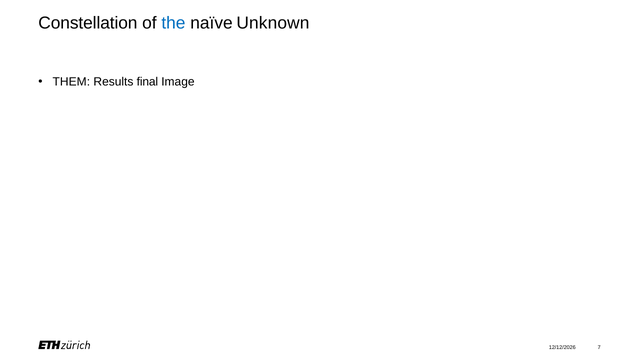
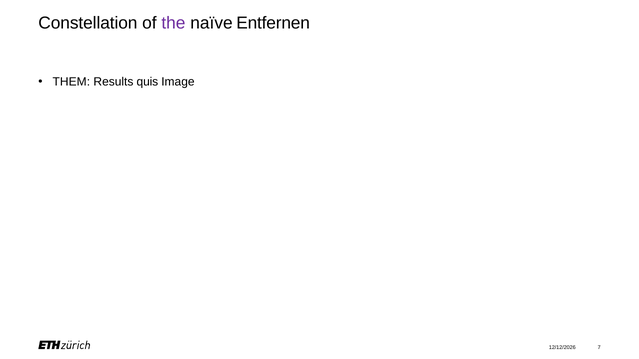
the colour: blue -> purple (173, 23)
Unknown: Unknown -> Entfernen (273, 23)
final: final -> quis (147, 82)
